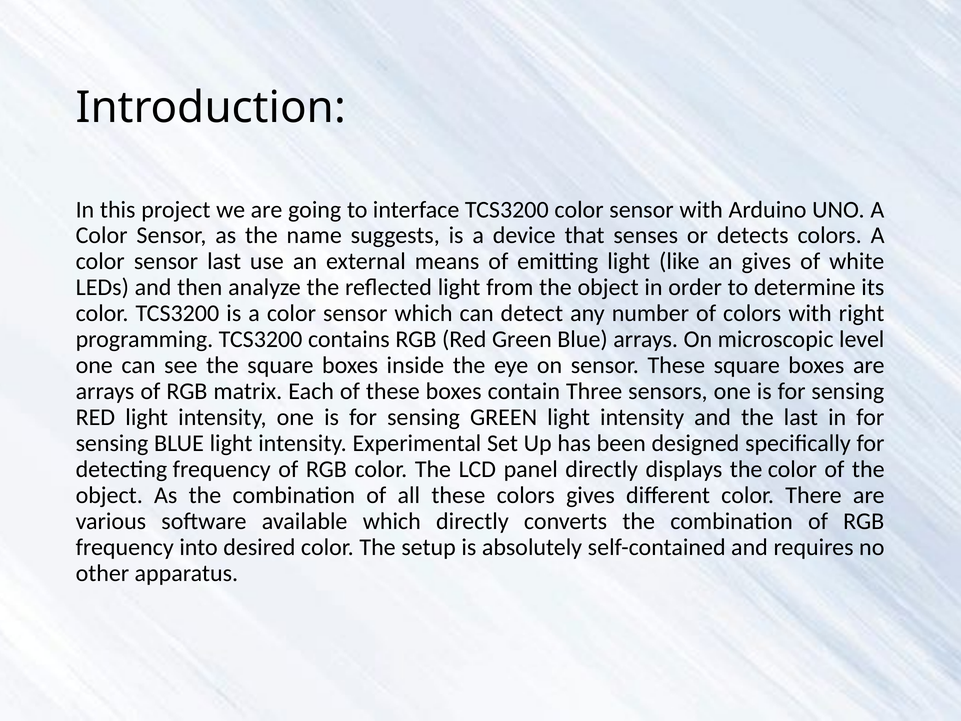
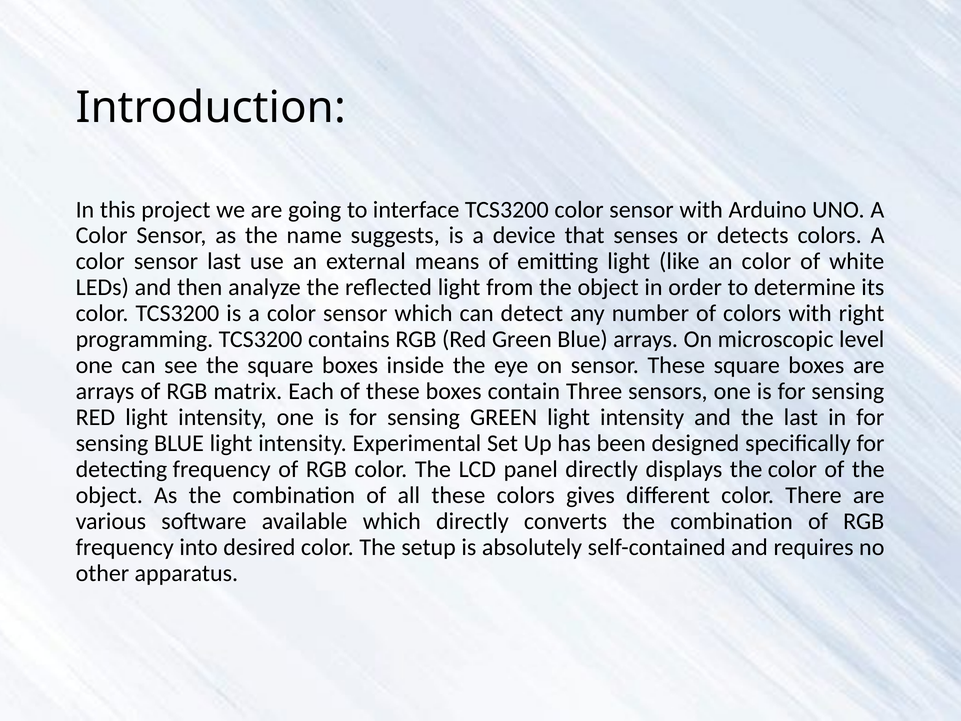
an gives: gives -> color (766, 261)
